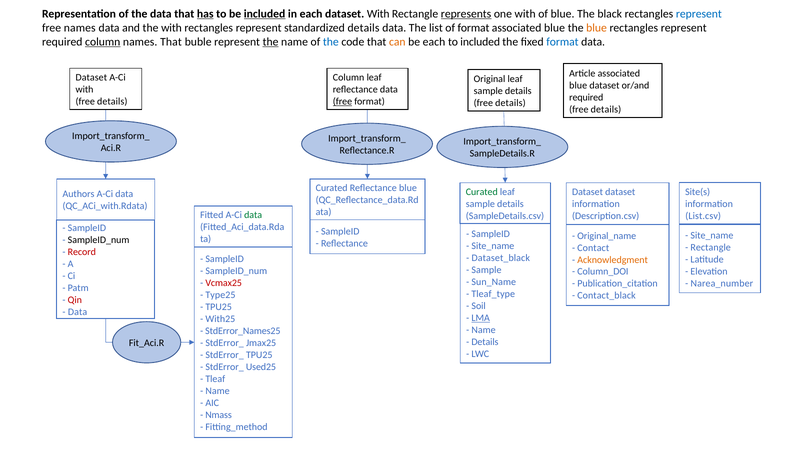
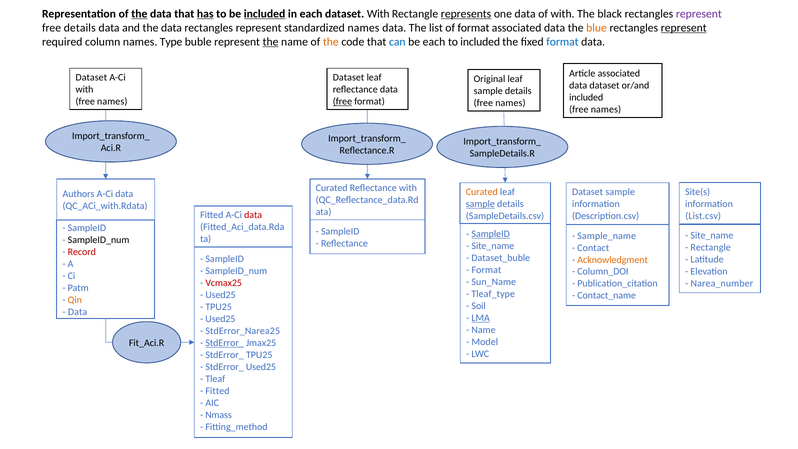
the underline: none -> present (139, 14)
one with: with -> data (525, 14)
of blue: blue -> with (563, 14)
represent colour: blue -> purple (699, 14)
free names: names -> details (80, 28)
and the with: with -> data (172, 28)
standardized details: details -> names (363, 28)
blue: blue -> data (555, 28)
represent underline: none -> present (684, 28)
column underline: present -> none (103, 42)
names That: That -> Type (171, 42)
the colour: blue -> orange (331, 42)
can colour: orange -> blue (397, 42)
Column: Column -> Dataset (349, 78)
blue: blue -> data (578, 85)
required: required -> included (586, 97)
details: details -> names (112, 101)
details: details -> names (510, 103)
details: details -> names (606, 109)
Reflectance blue: blue -> with (408, 188)
Curated colour: green -> orange (482, 192)
Dataset dataset: dataset -> sample (620, 192)
sample underline: none -> present (480, 204)
data colour: green -> red (253, 215)
SampleID underline: none -> present (491, 234)
Original_name: Original_name -> Sample_name (607, 236)
Dataset_black: Dataset_black -> Dataset_buble (501, 258)
Sample: Sample -> Format (486, 270)
Type25: Type25 -> Used25 (221, 295)
Contact_black: Contact_black -> Contact_name (607, 296)
Qin colour: red -> orange (75, 300)
With25: With25 -> Used25 (220, 319)
StdError_Names25: StdError_Names25 -> StdError_Narea25 (243, 331)
Details: Details -> Model (485, 342)
StdError_ underline: none -> present (225, 343)
Name: Name -> Fitted (218, 391)
